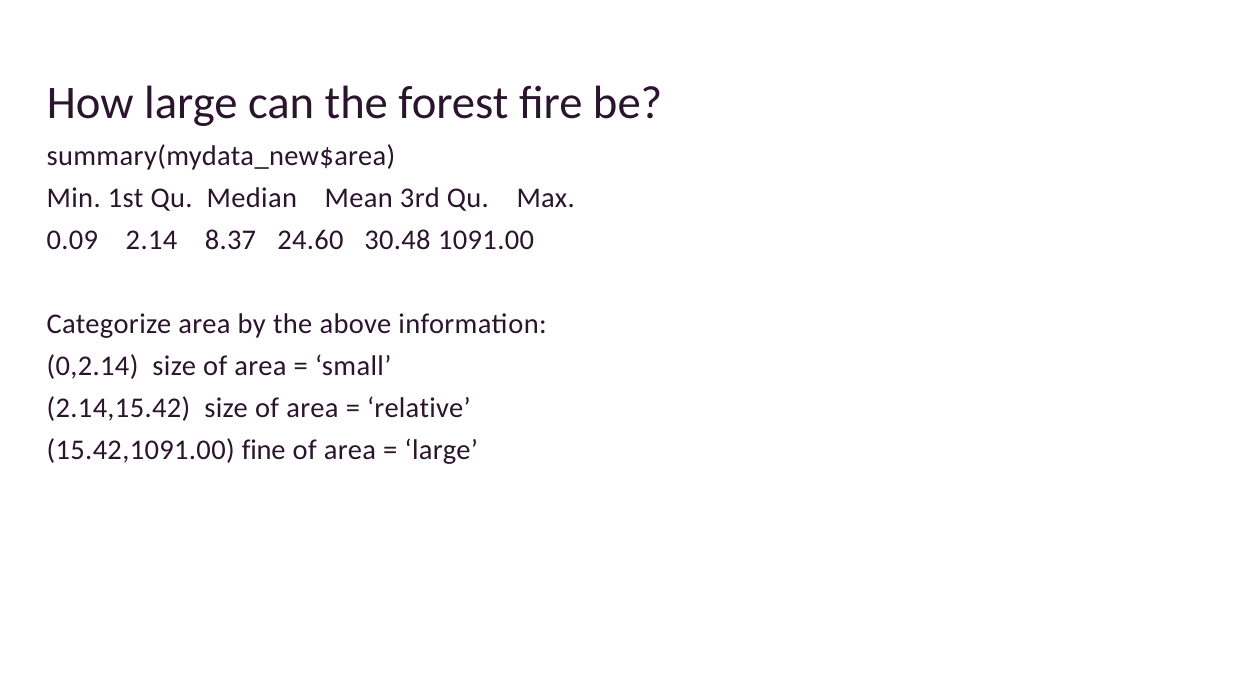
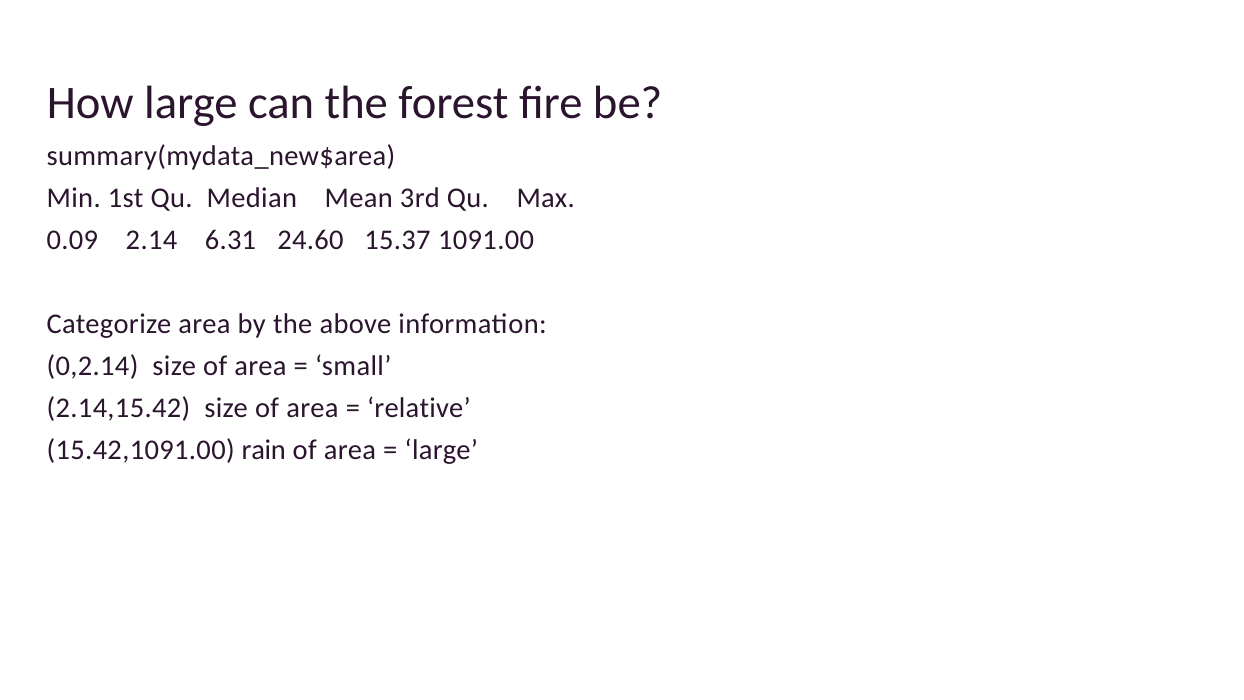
8.37: 8.37 -> 6.31 (231, 240)
30.48: 30.48 -> 15.37 (397, 240)
fine: fine -> rain (264, 450)
